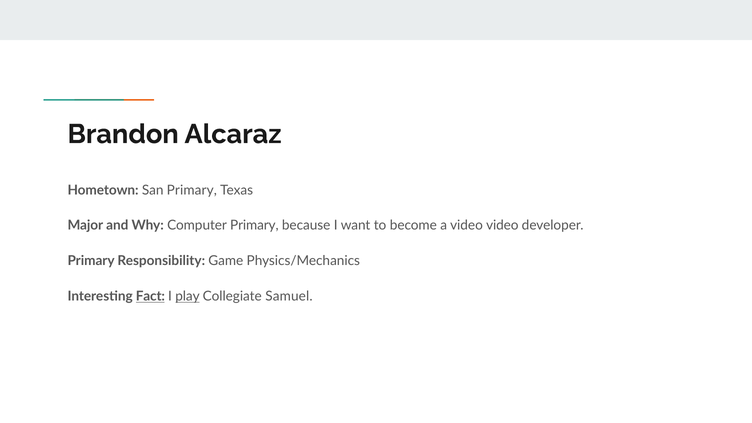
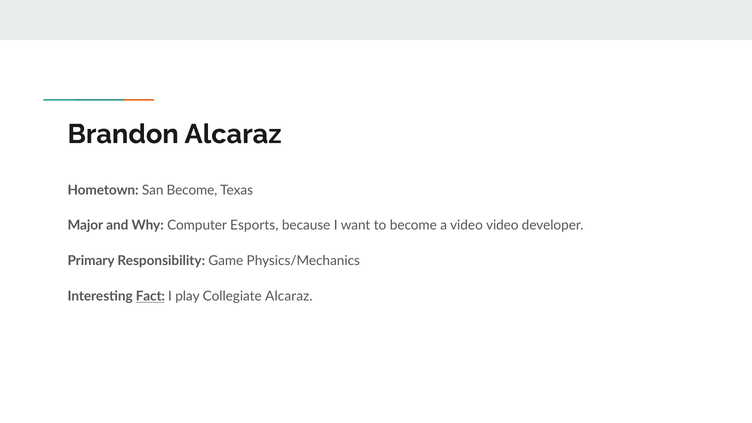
San Primary: Primary -> Become (192, 190)
Computer Primary: Primary -> Esports (254, 225)
play underline: present -> none (187, 296)
Collegiate Samuel: Samuel -> Alcaraz (289, 296)
